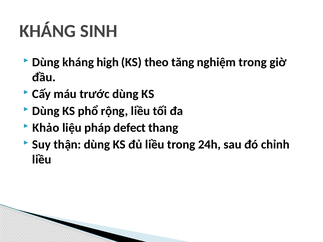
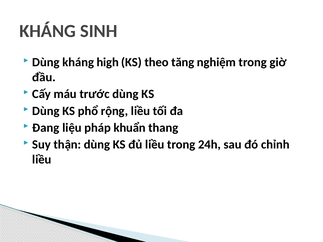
Khảo: Khảo -> Đang (46, 128)
defect: defect -> khuẩn (130, 128)
